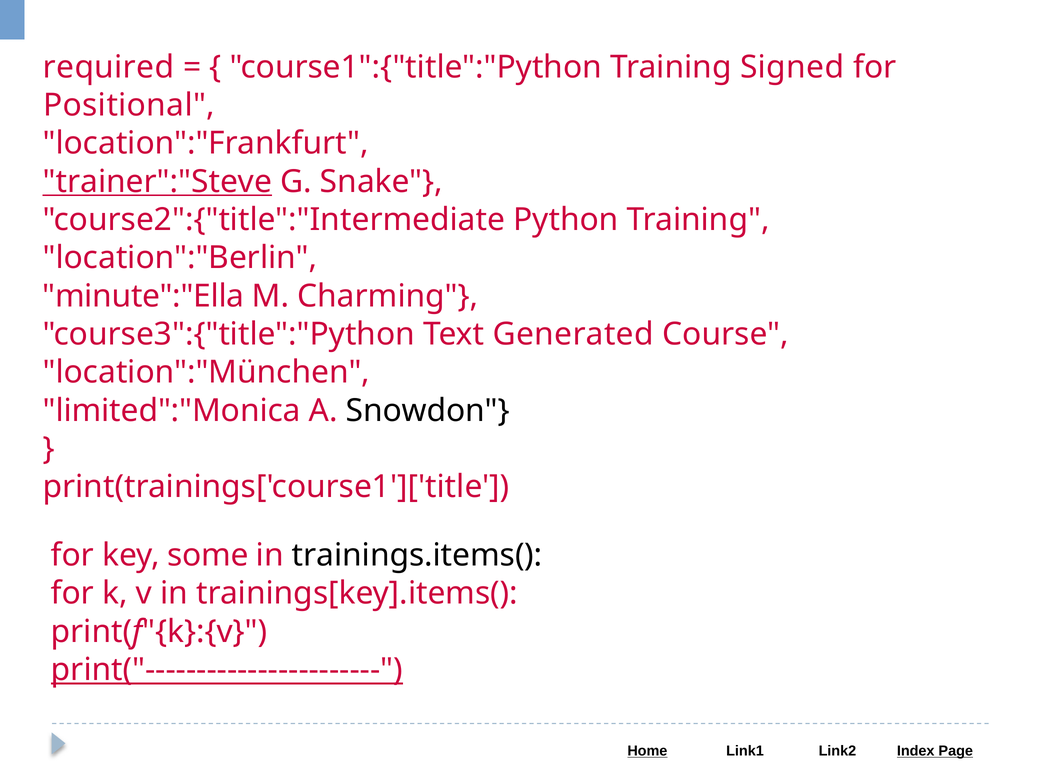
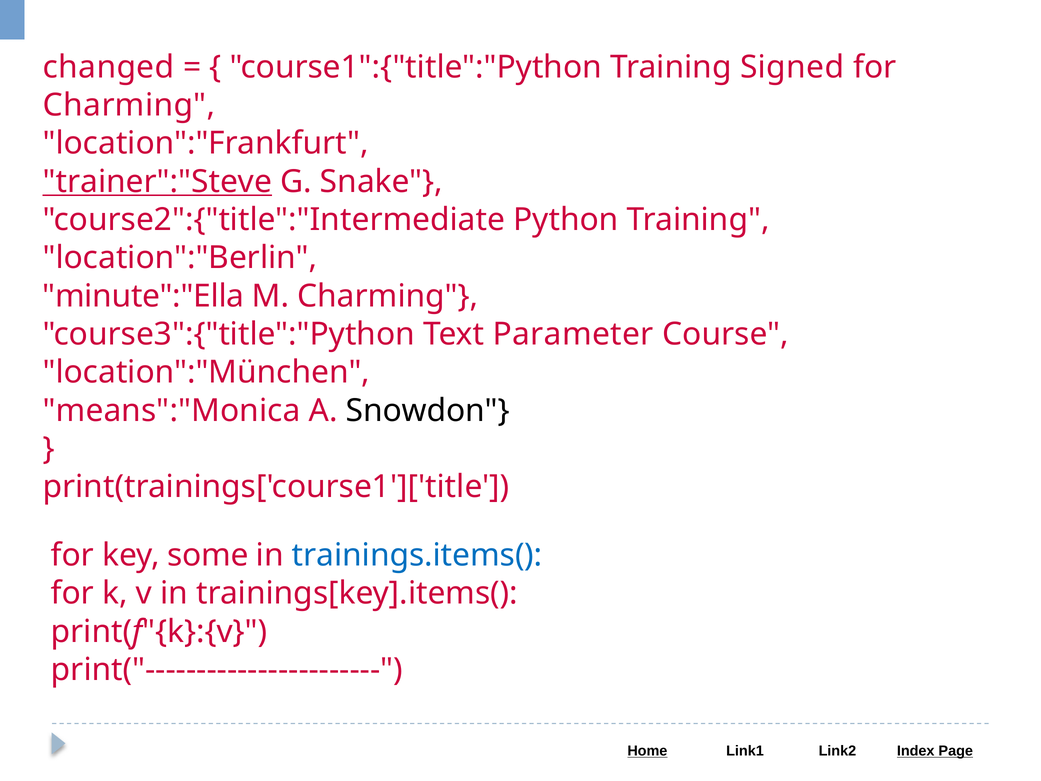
required: required -> changed (109, 67)
Positional: Positional -> Charming (129, 105)
Generated: Generated -> Parameter (573, 334)
limited":"Monica: limited":"Monica -> means":"Monica (172, 410)
trainings.items( colour: black -> blue (417, 555)
print("----------------------- underline: present -> none (227, 669)
